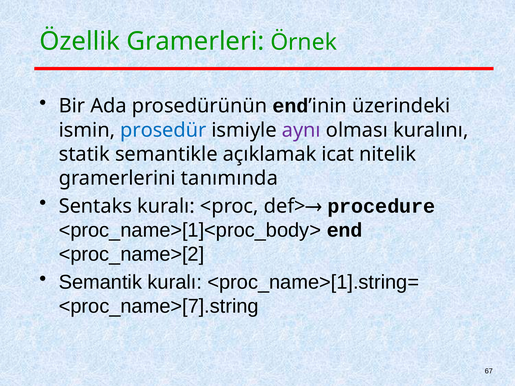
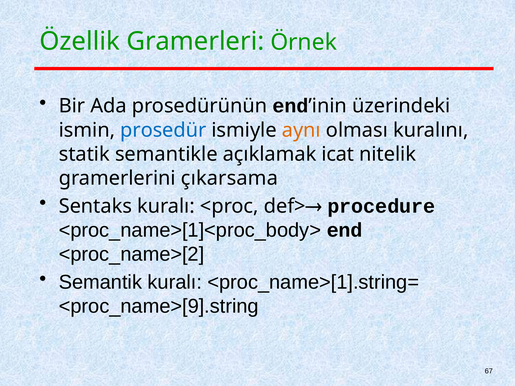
aynı colour: purple -> orange (301, 130)
tanımında: tanımında -> çıkarsama (229, 178)
<proc_name>[7].string: <proc_name>[7].string -> <proc_name>[9].string (159, 307)
